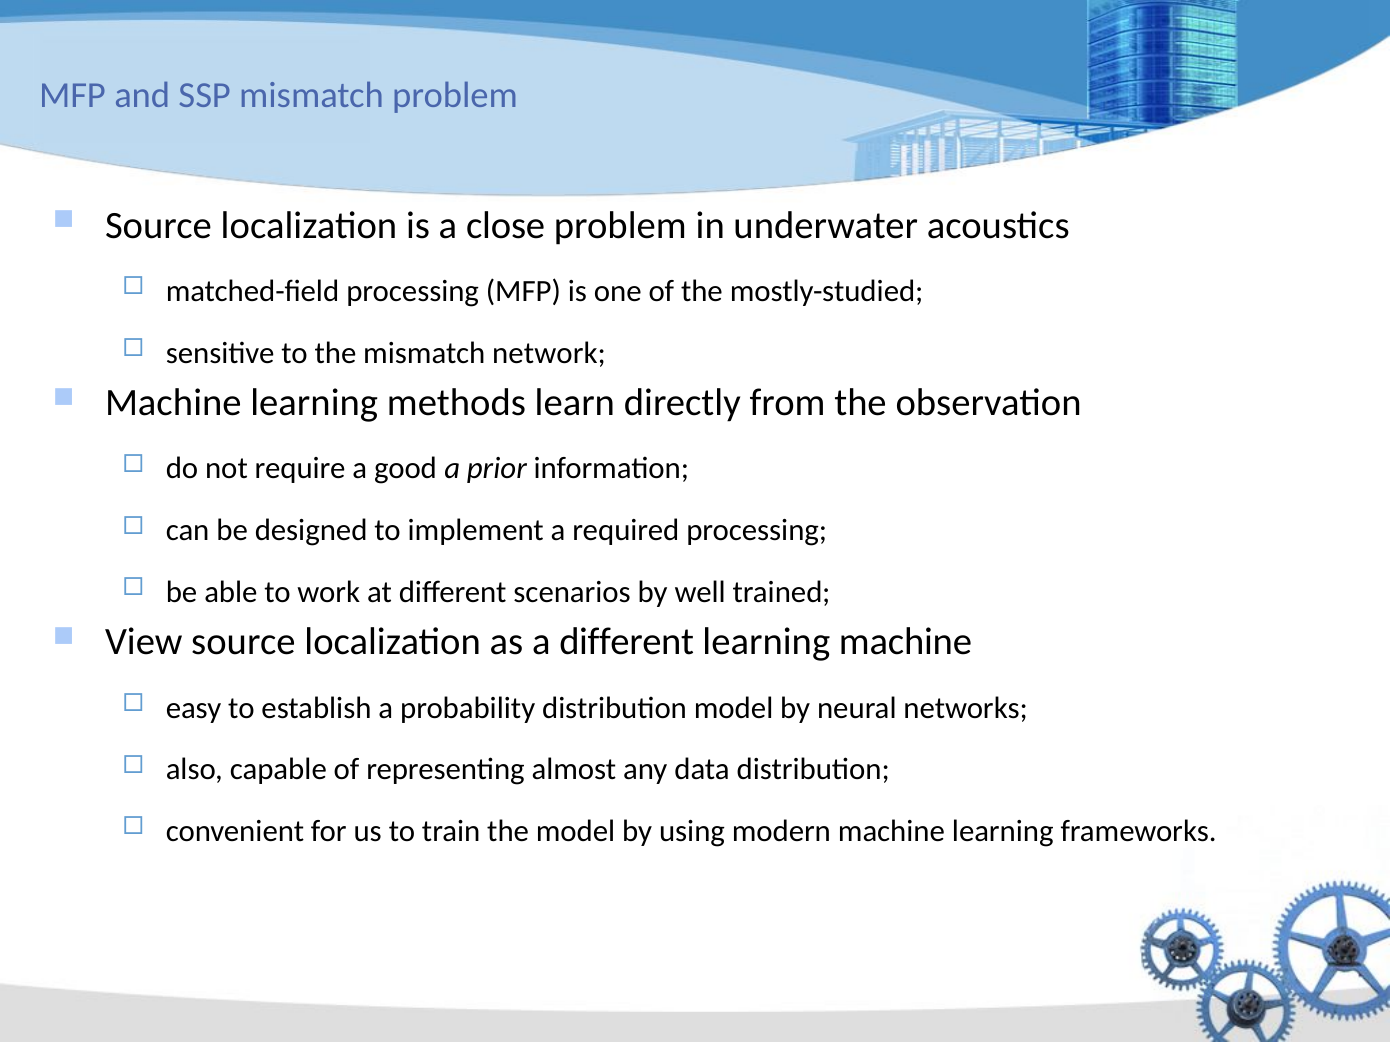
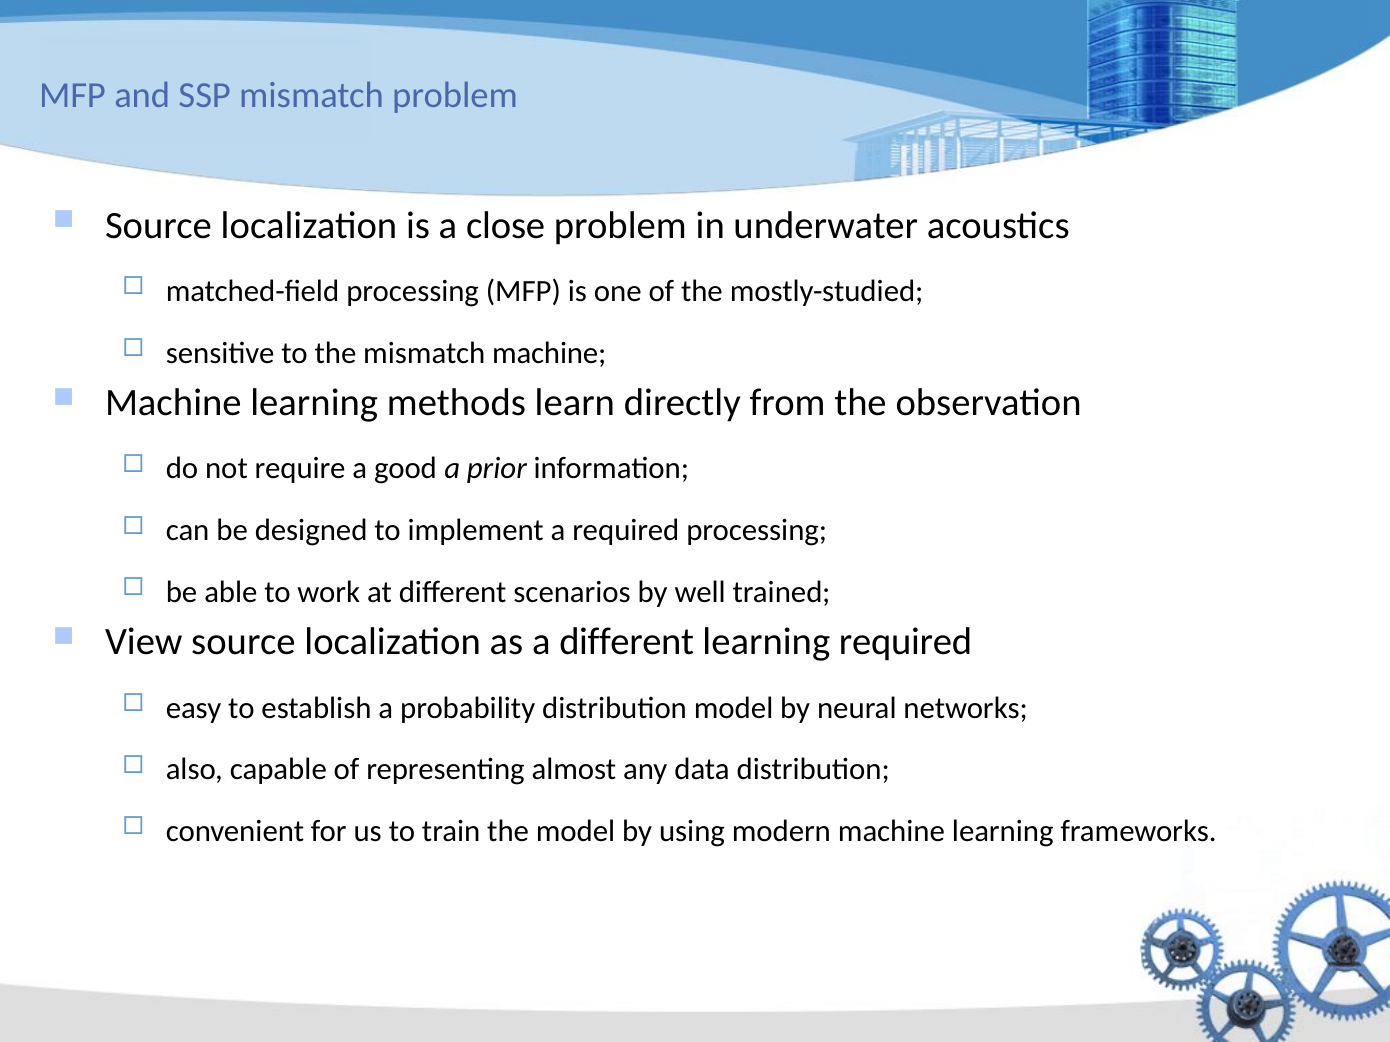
mismatch network: network -> machine (549, 353)
learning machine: machine -> required (906, 642)
